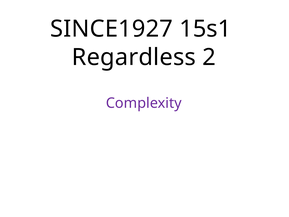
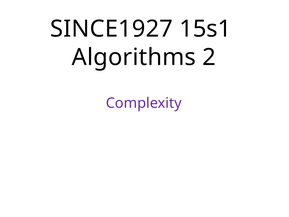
Regardless: Regardless -> Algorithms (134, 57)
